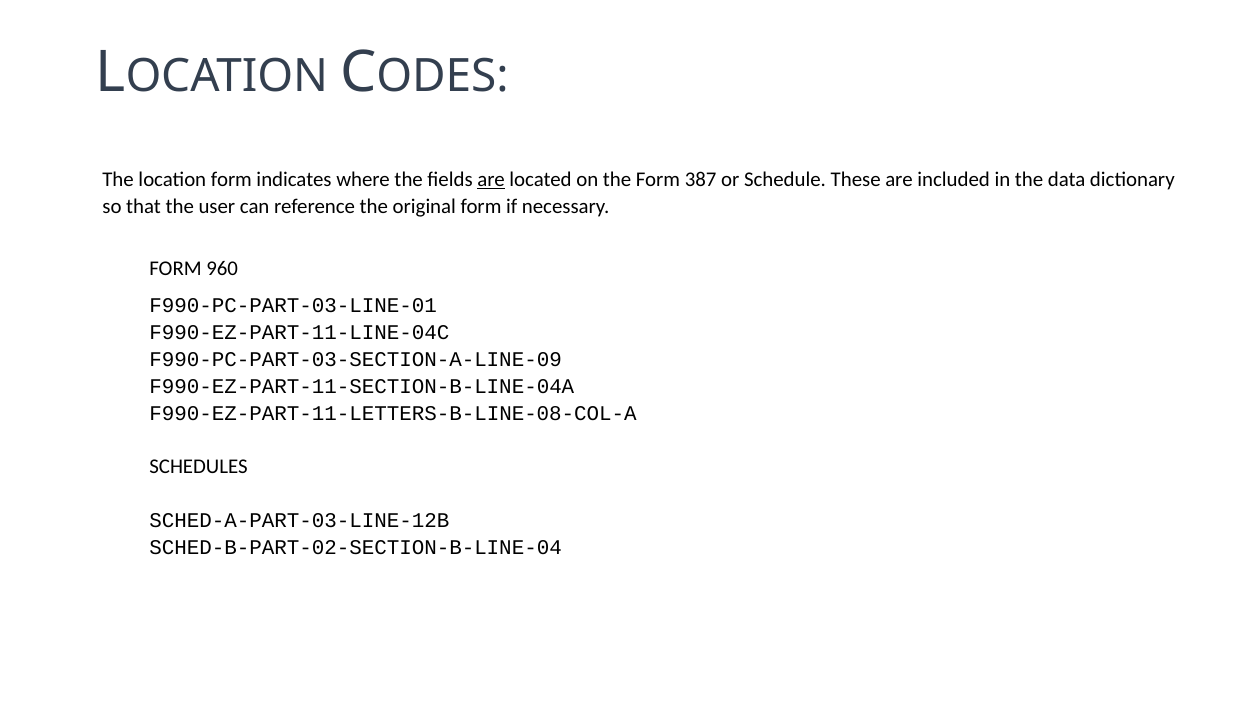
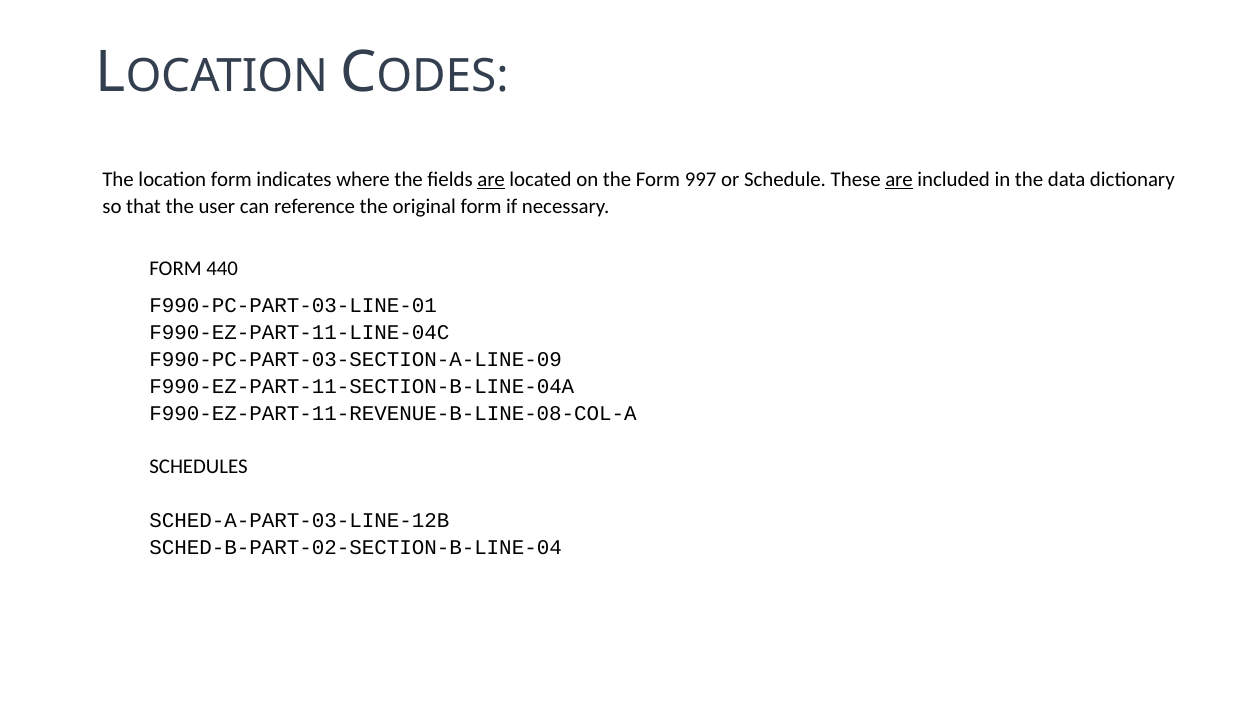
387: 387 -> 997 (701, 179)
are underline: none -> present (899, 179)
960: 960 -> 440 (222, 268)
F990-EZ-PART-11-LETTERS-B-LINE-08-COL-A: F990-EZ-PART-11-LETTERS-B-LINE-08-COL-A -> F990-EZ-PART-11-REVENUE-B-LINE-08-COL-A (393, 413)
